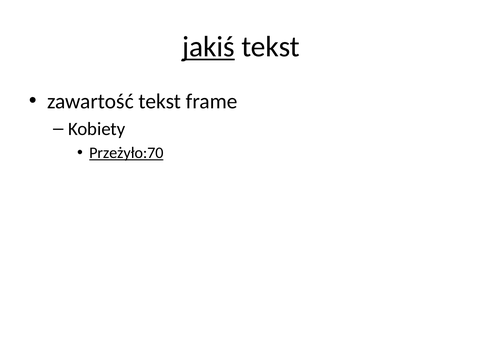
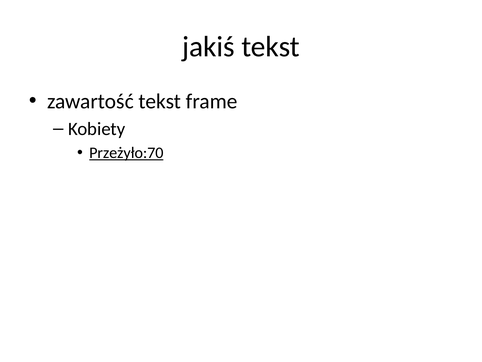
jakiś underline: present -> none (208, 47)
